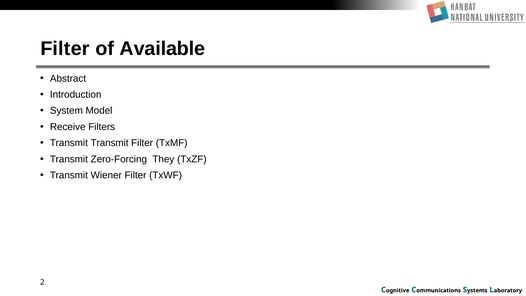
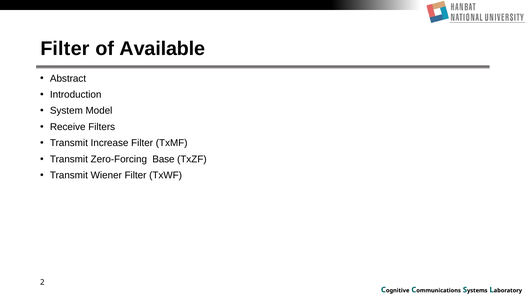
Transmit Transmit: Transmit -> Increase (110, 143)
They: They -> Base (163, 159)
